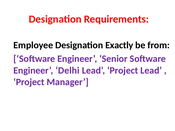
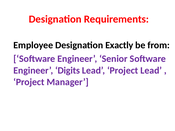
Delhi: Delhi -> Digits (68, 71)
